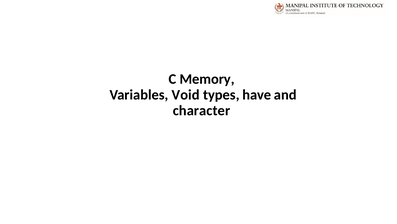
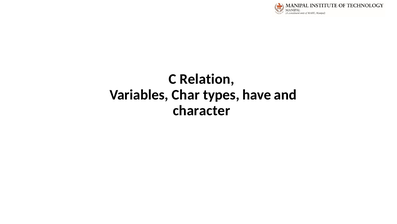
Memory: Memory -> Relation (207, 79)
Void: Void -> Char (186, 95)
